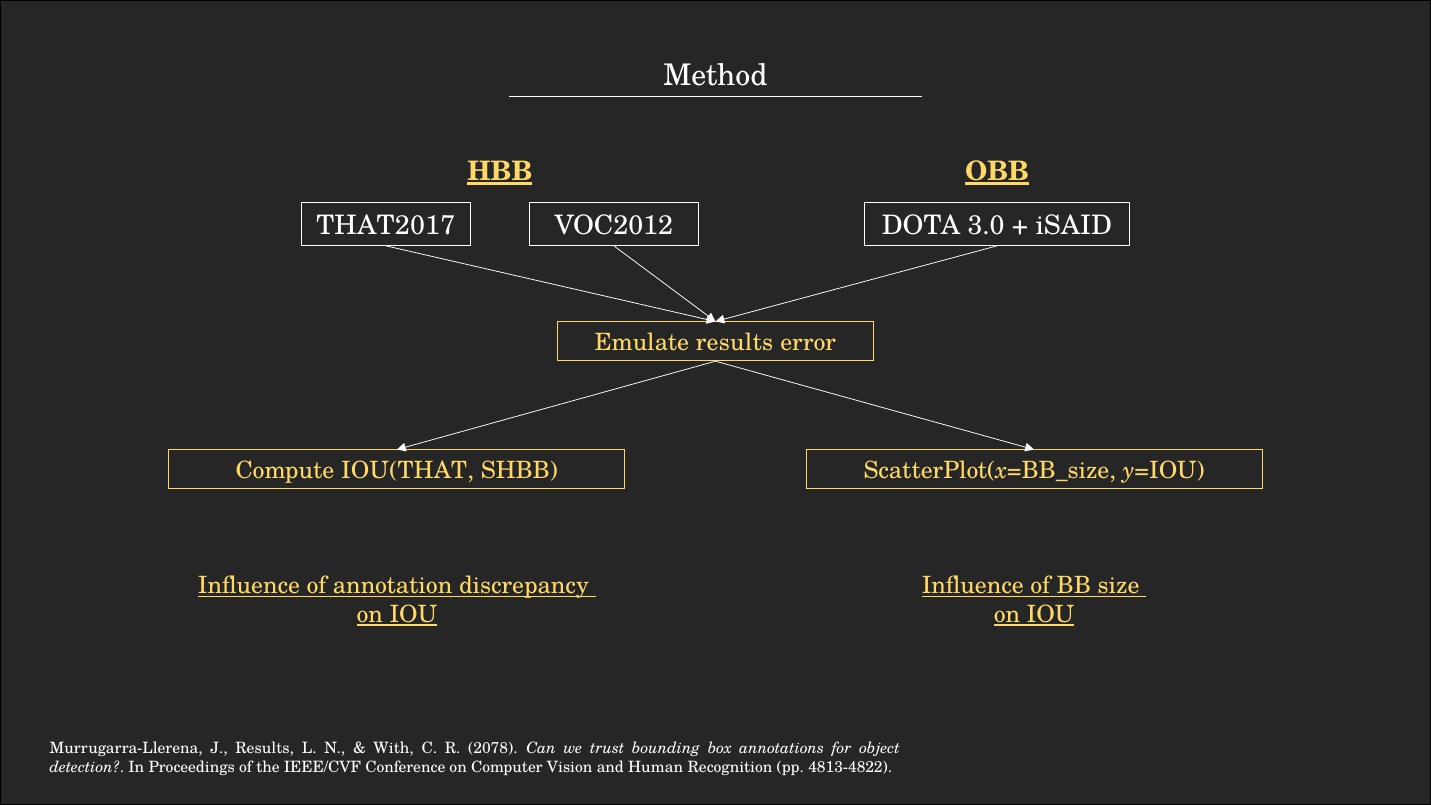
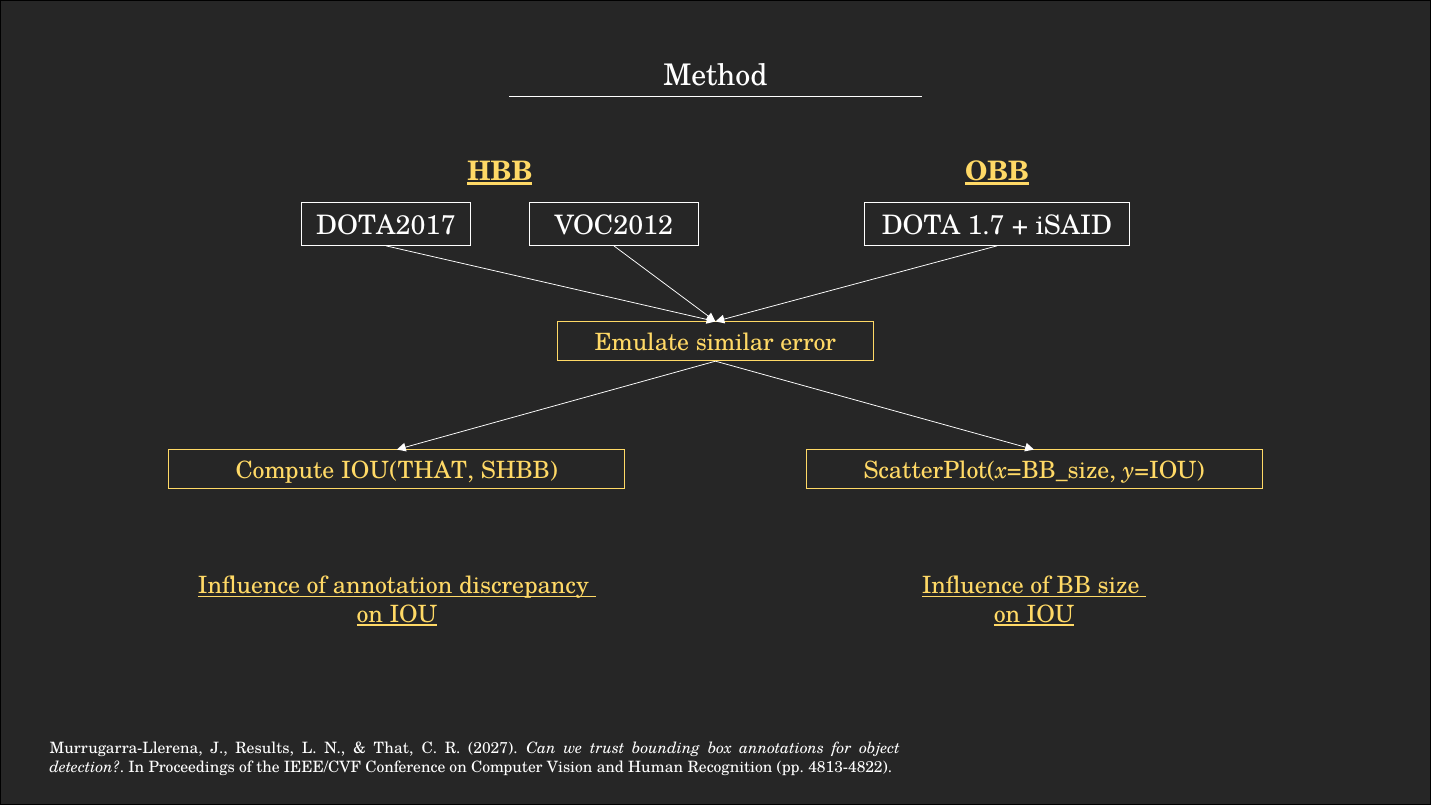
THAT2017: THAT2017 -> DOTA2017 (386, 226)
3.0: 3.0 -> 1.7 (986, 226)
Emulate results: results -> similar (735, 343)
With: With -> That (394, 748)
2078: 2078 -> 2027 (493, 748)
